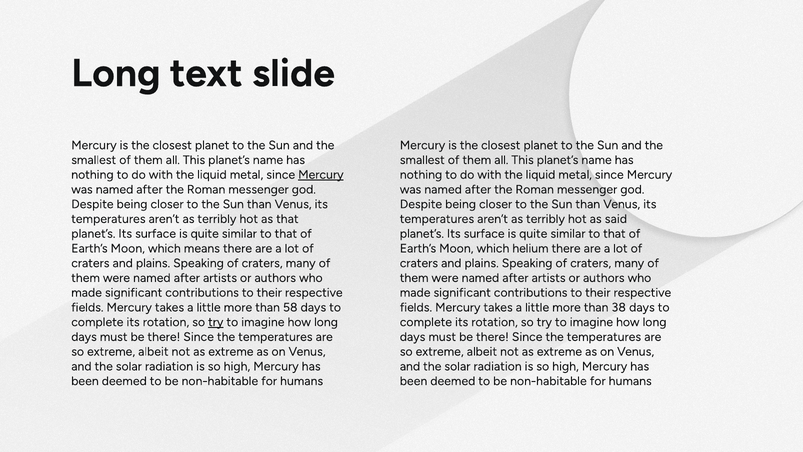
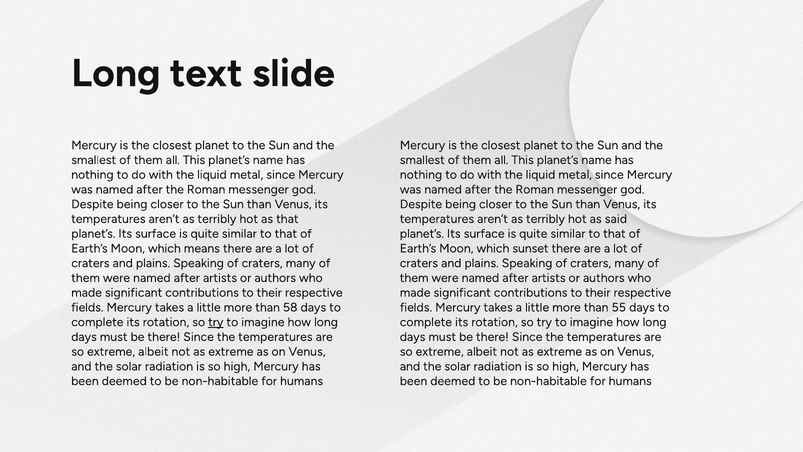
Mercury underline: present -> none (321, 175)
helium: helium -> sunset (530, 248)
38: 38 -> 55 (619, 307)
